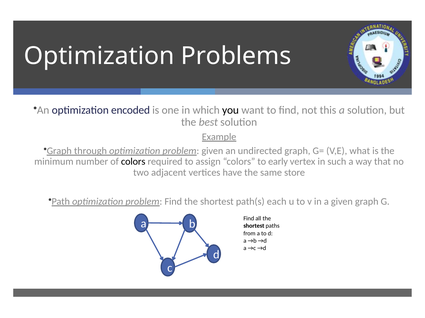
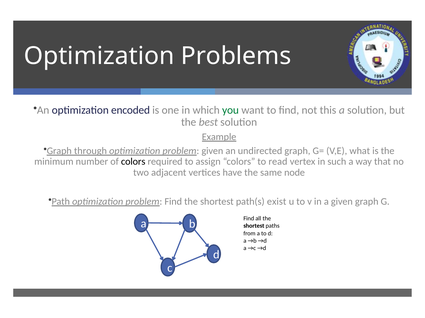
you colour: black -> green (230, 110)
early: early -> read (278, 162)
store: store -> node (295, 173)
each: each -> exist (277, 202)
